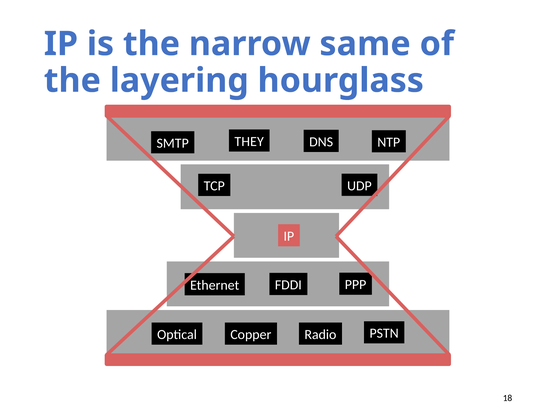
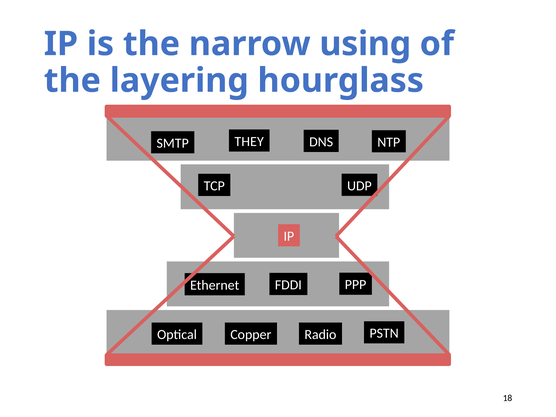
same: same -> using (365, 44)
